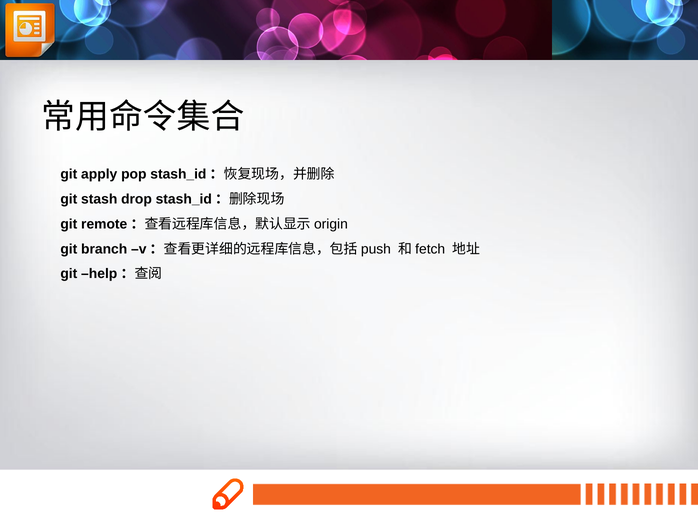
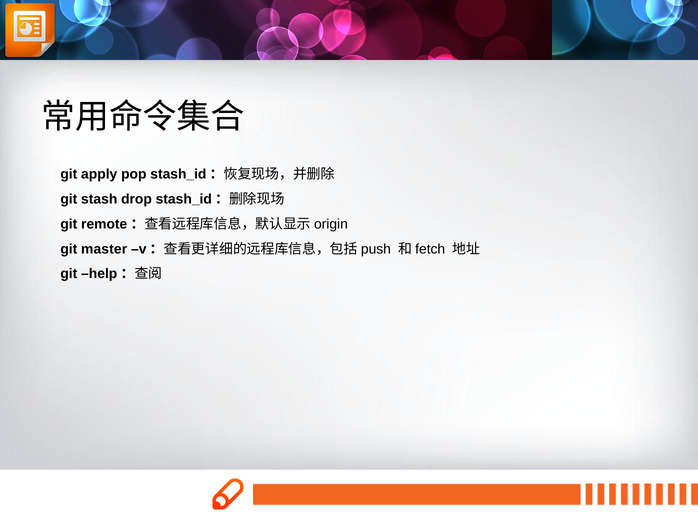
branch: branch -> master (104, 249)
